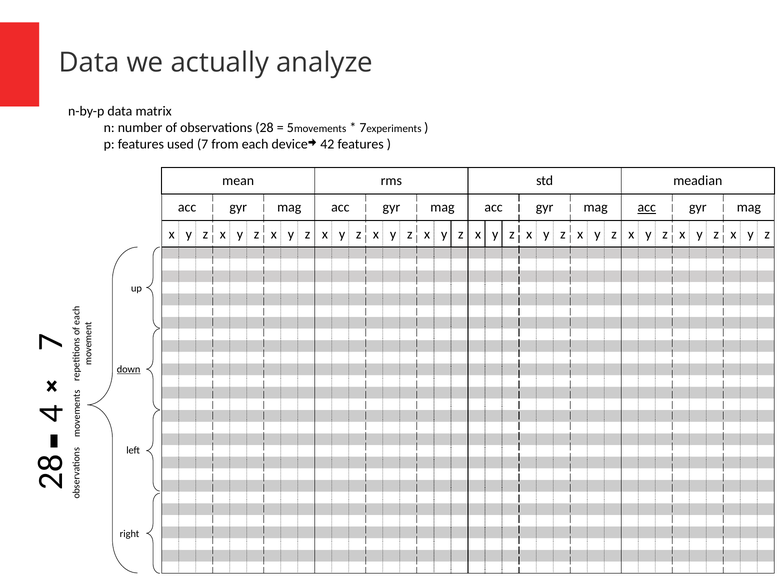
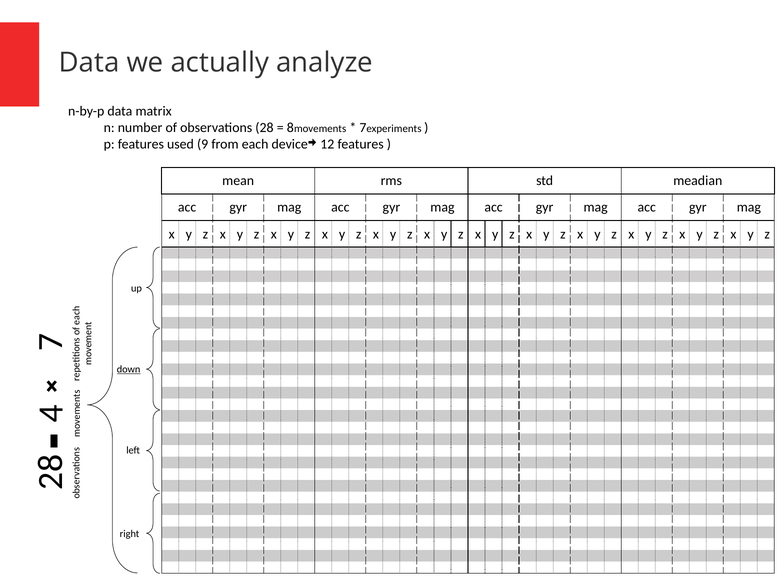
5: 5 -> 8 (290, 128)
used 7: 7 -> 9 (203, 144)
42: 42 -> 12 (327, 144)
acc underline: present -> none (647, 207)
